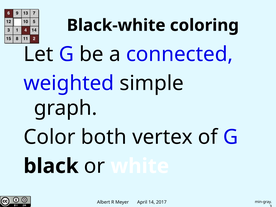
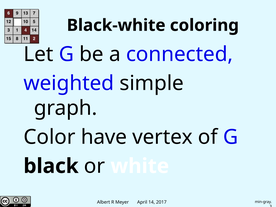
both: both -> have (104, 137)
